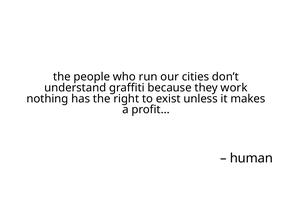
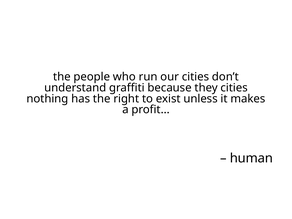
they work: work -> cities (234, 88)
